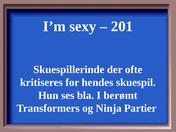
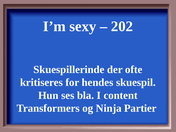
201: 201 -> 202 (122, 26)
berømt: berømt -> content (121, 95)
